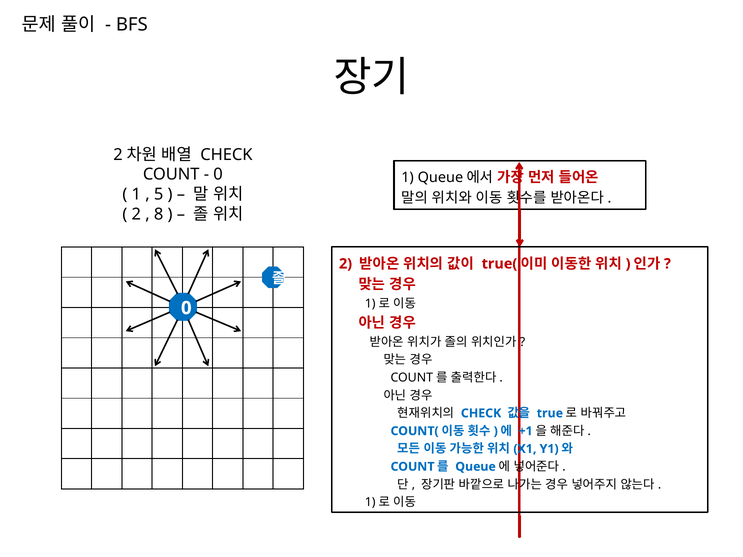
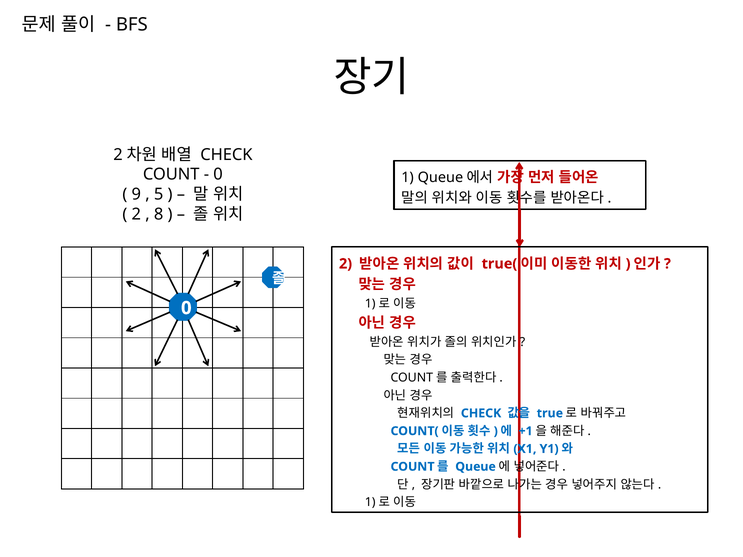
1: 1 -> 9 (136, 194)
